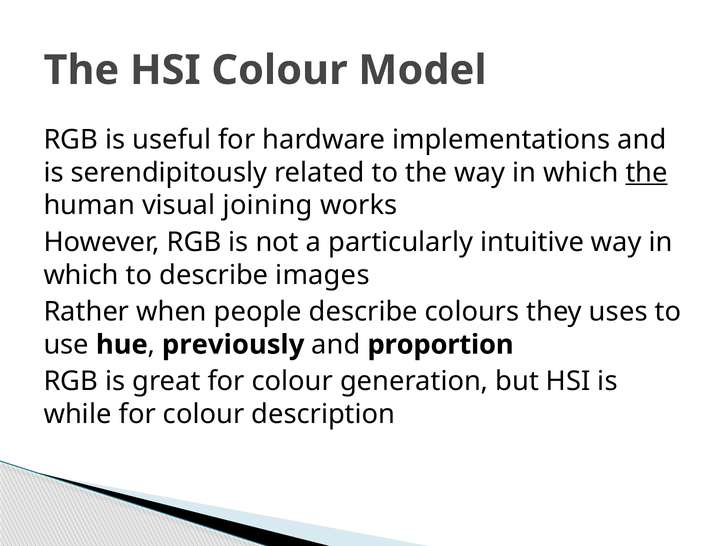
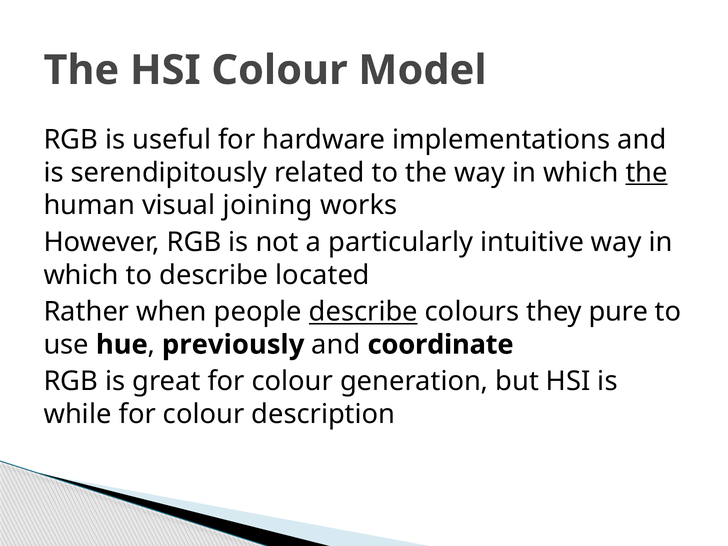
images: images -> located (323, 275)
describe underline: none -> present (363, 312)
uses: uses -> pure (618, 312)
proportion: proportion -> coordinate (441, 345)
